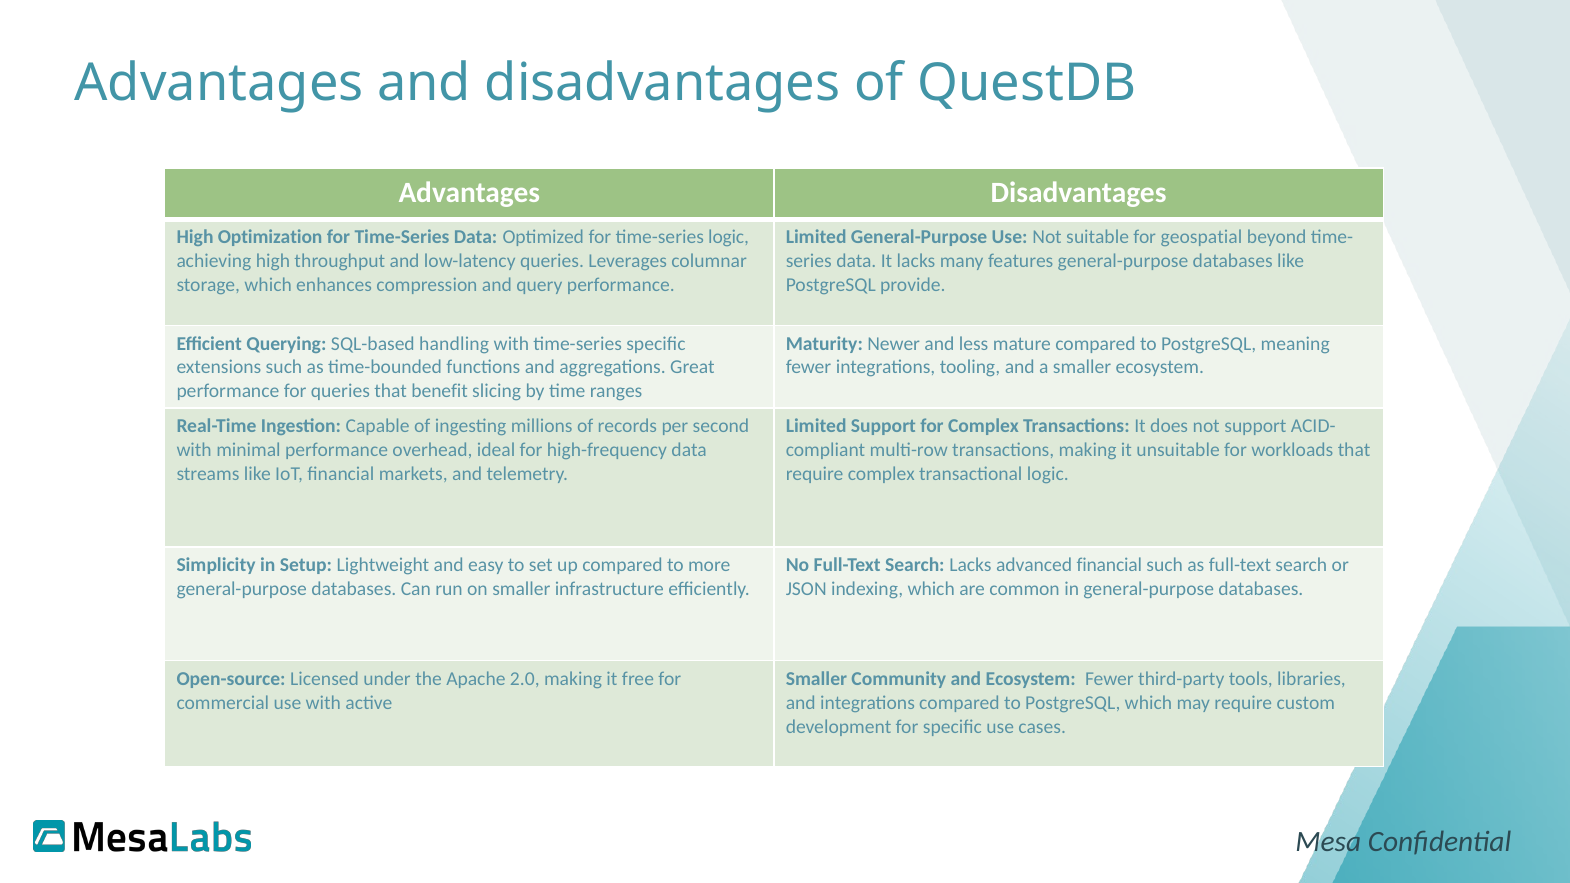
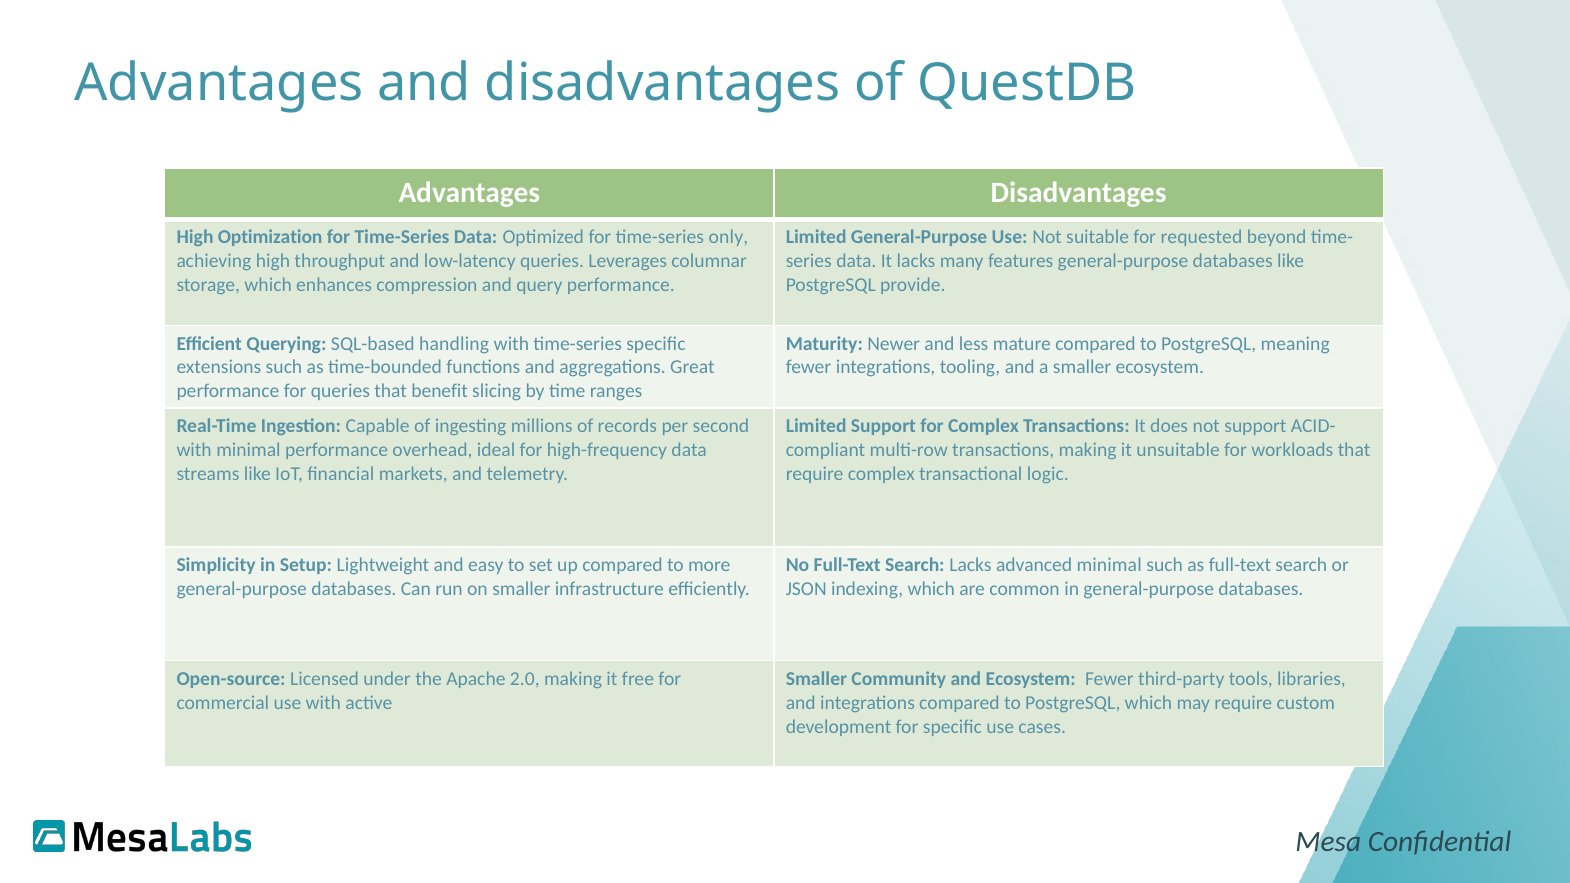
time-series logic: logic -> only (728, 238)
geospatial: geospatial -> requested (1201, 238)
advanced financial: financial -> minimal (1109, 565)
